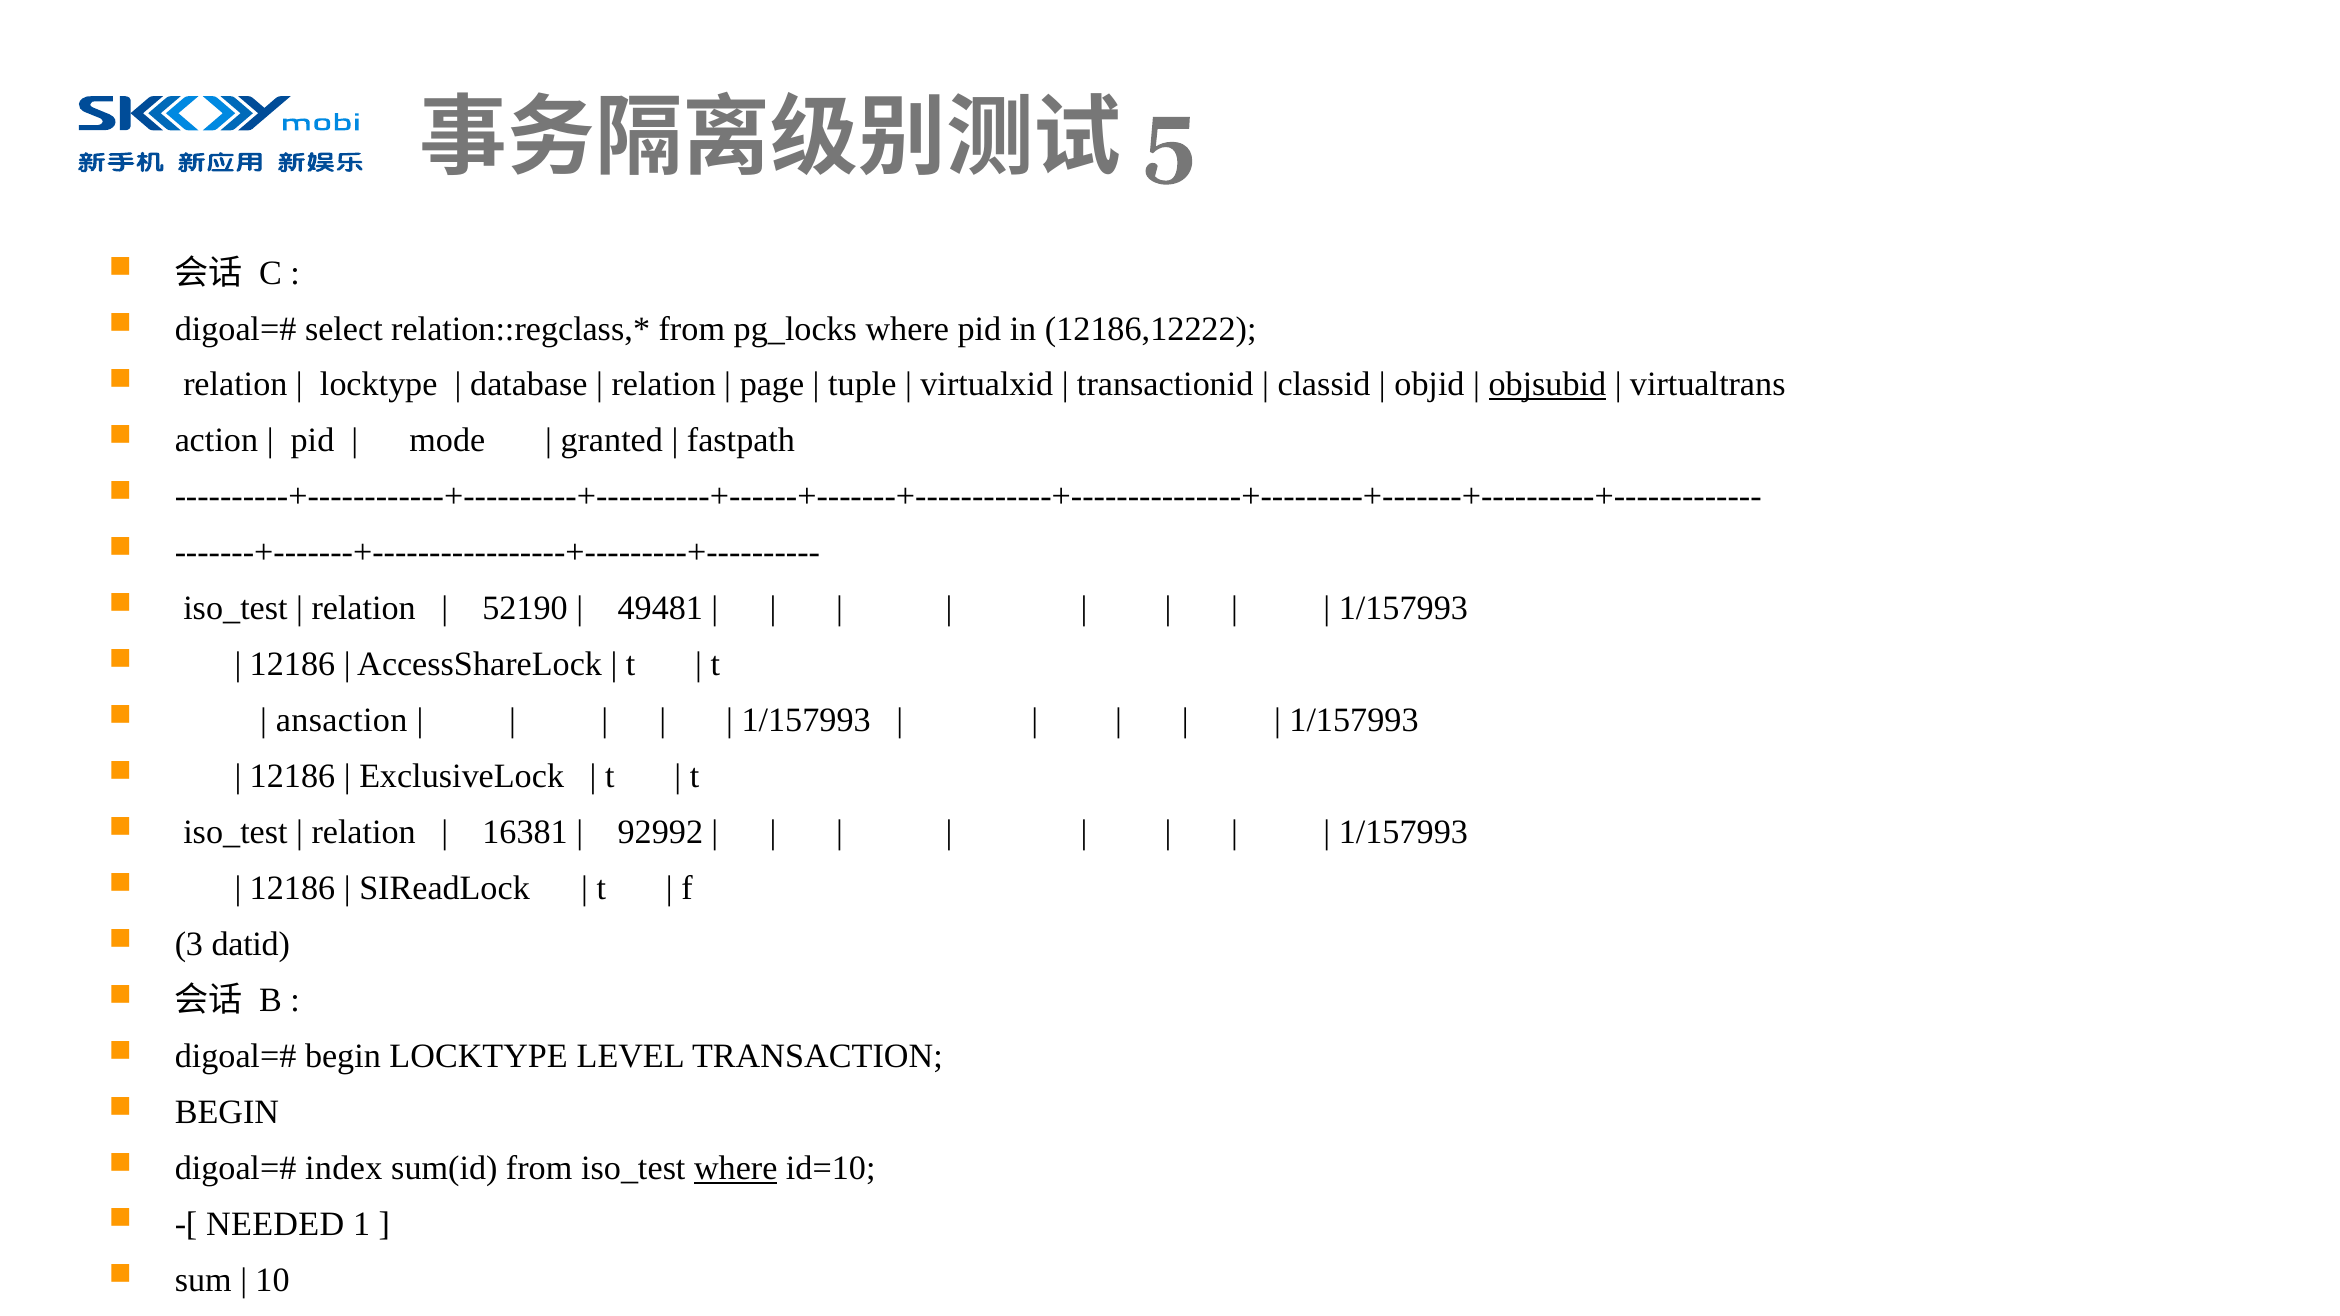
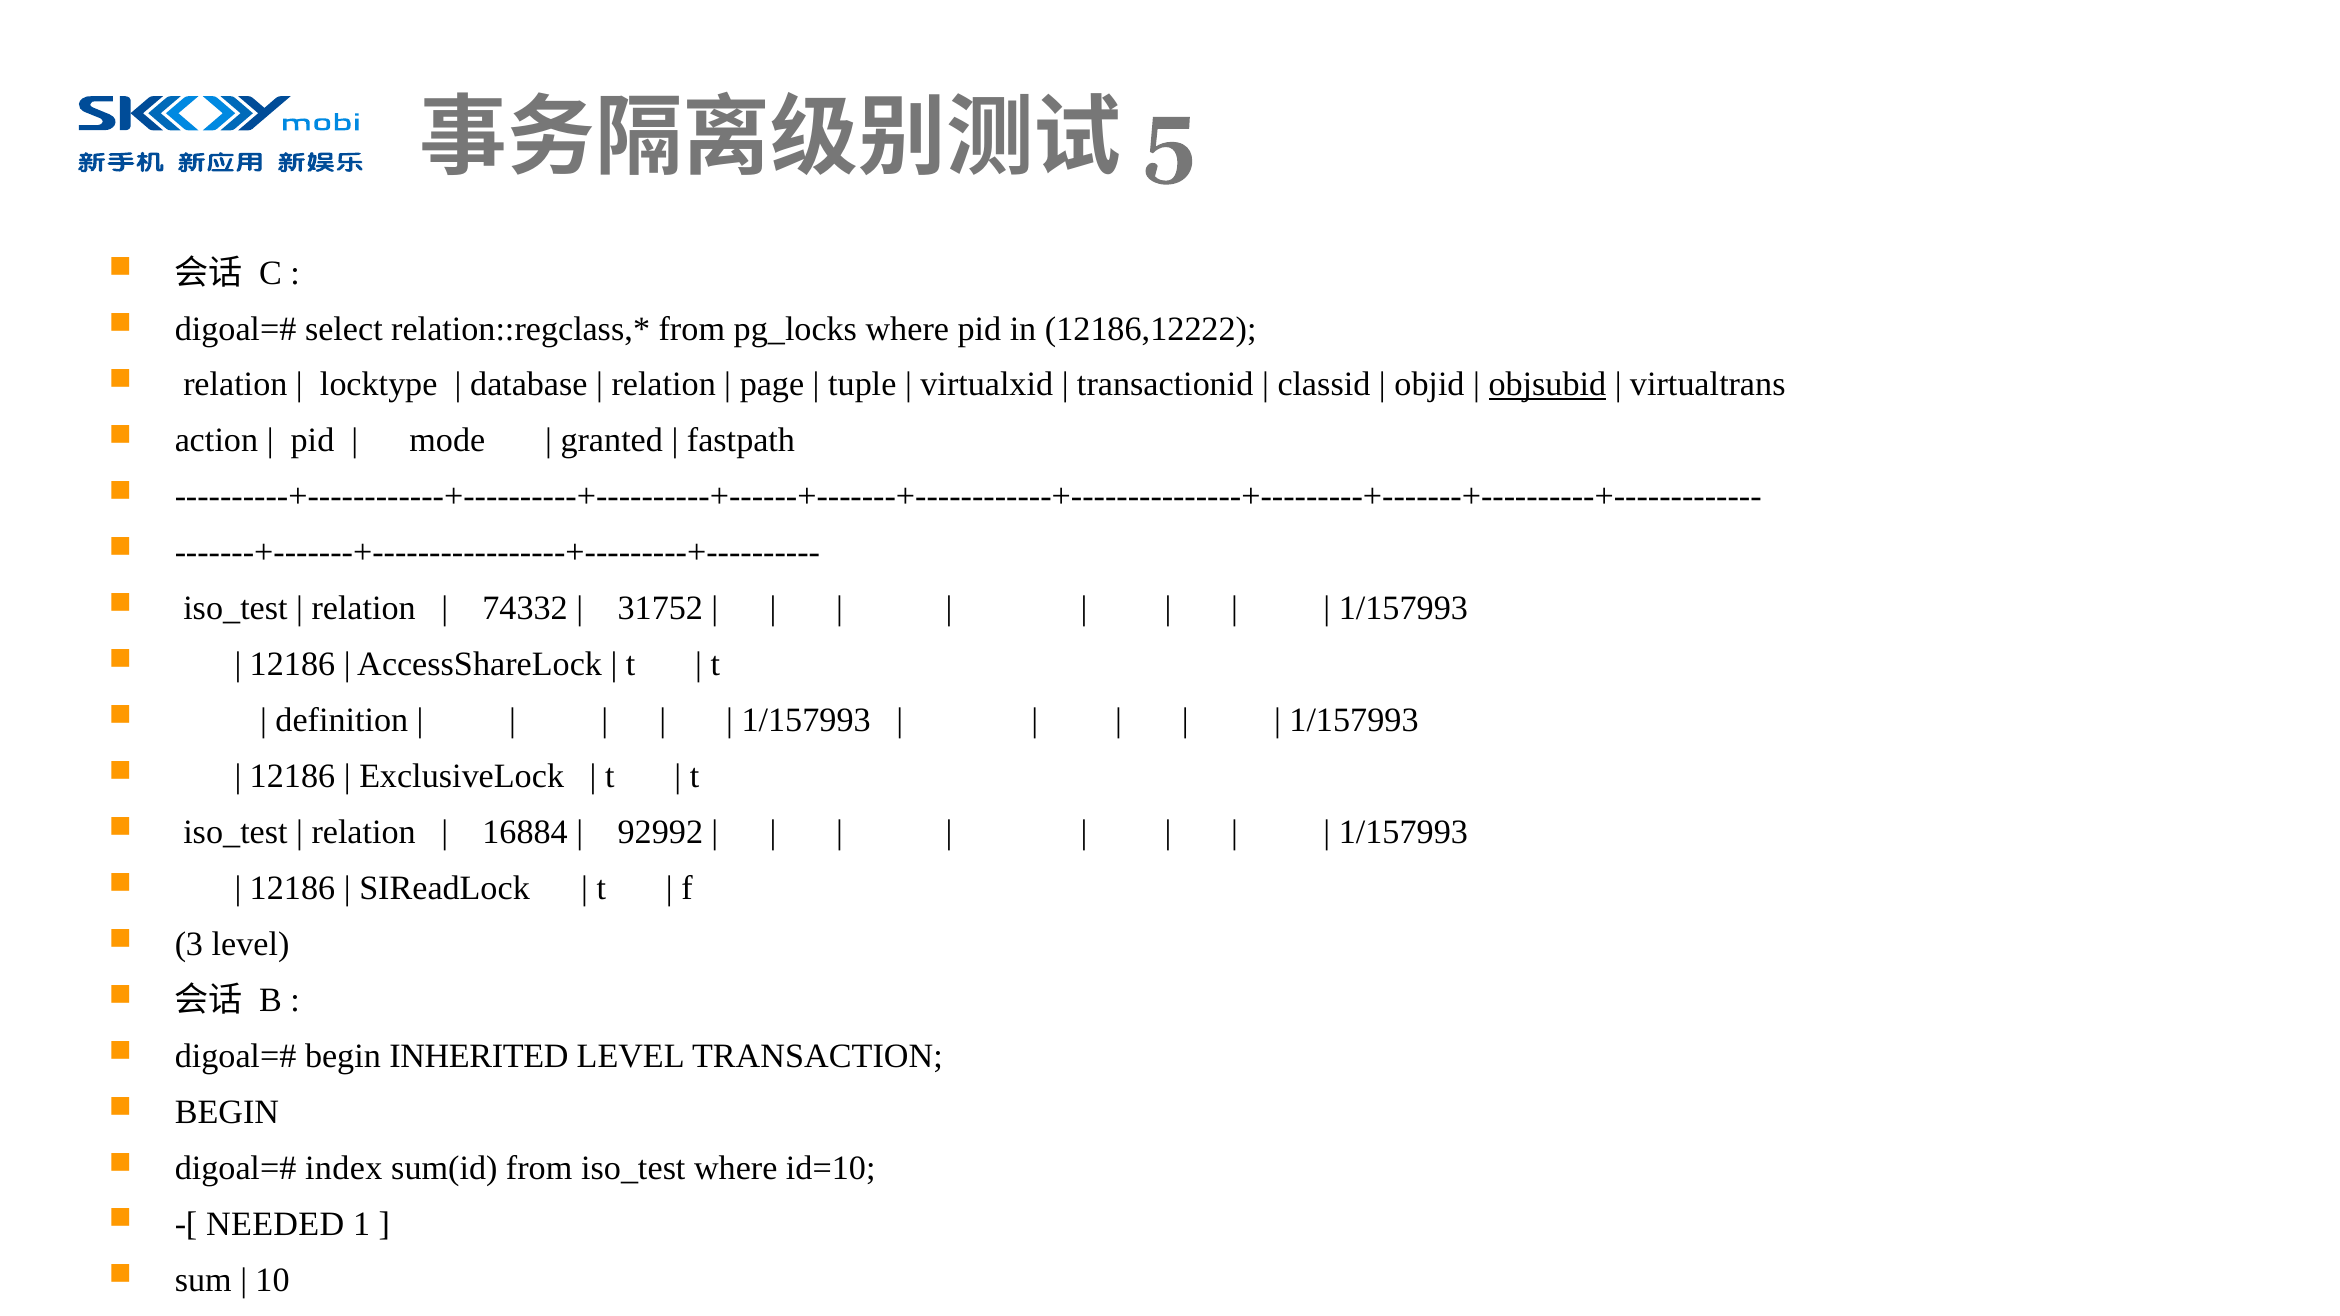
52190: 52190 -> 74332 (525, 609)
49481: 49481 -> 31752 (660, 609)
ansaction: ansaction -> definition (342, 721)
16381: 16381 -> 16884 (525, 833)
3 datid: datid -> level (251, 944)
begin LOCKTYPE: LOCKTYPE -> INHERITED (479, 1056)
where underline: present -> none (736, 1168)
